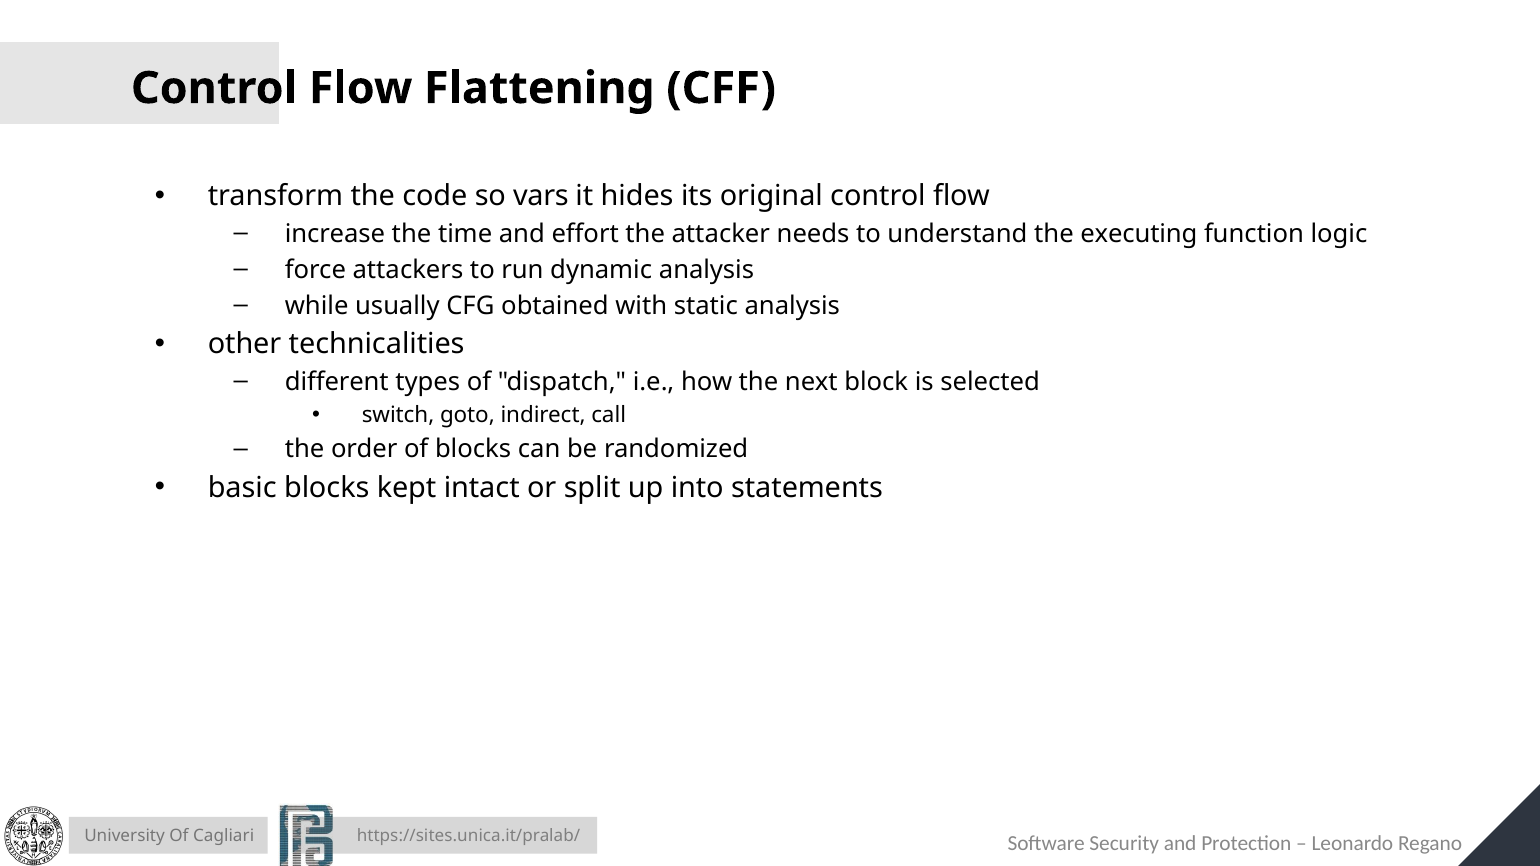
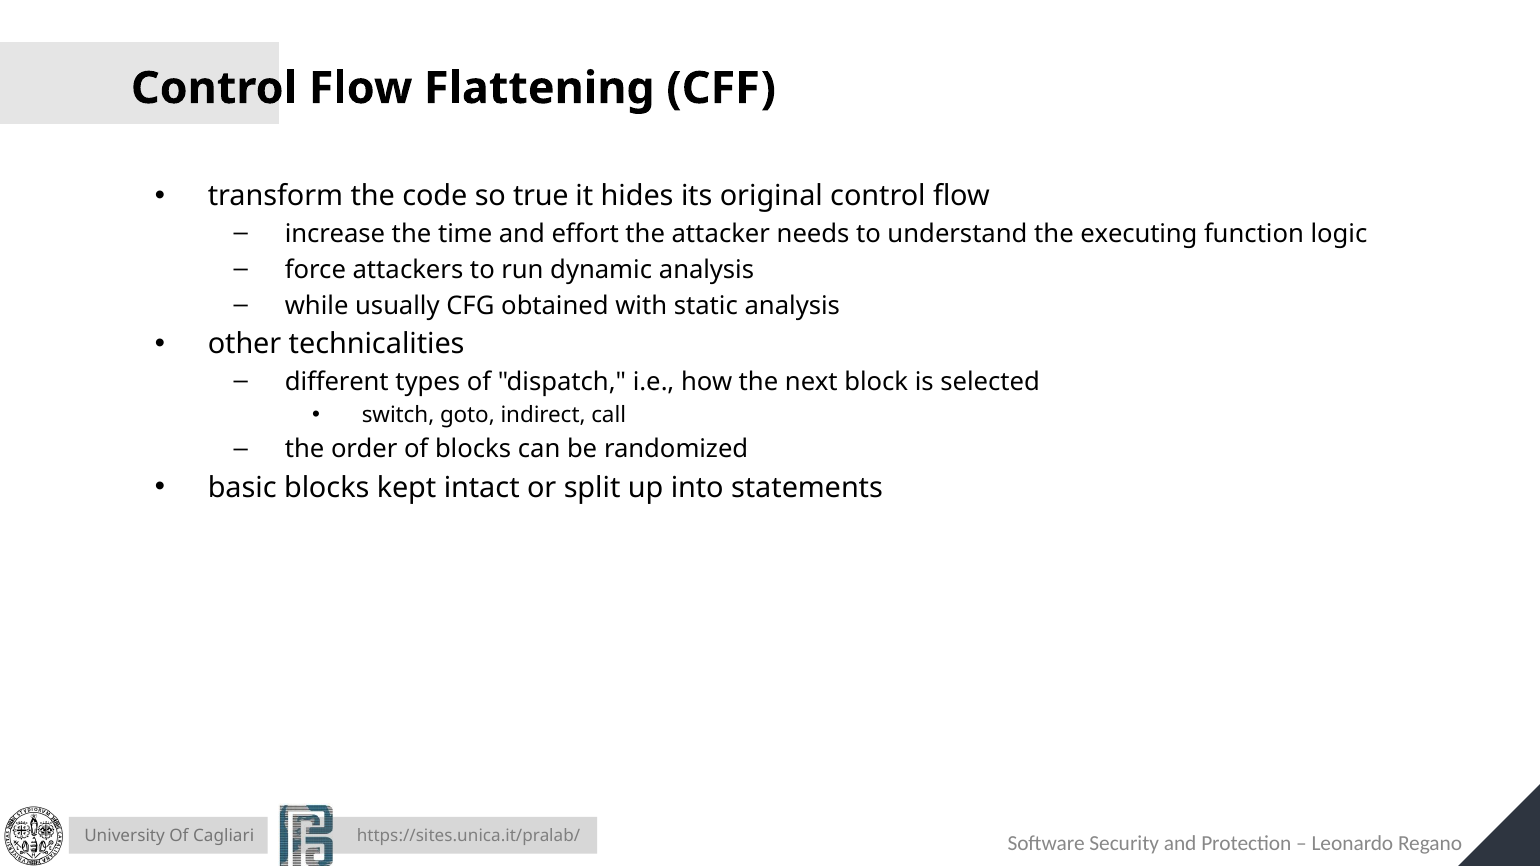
vars: vars -> true (541, 196)
